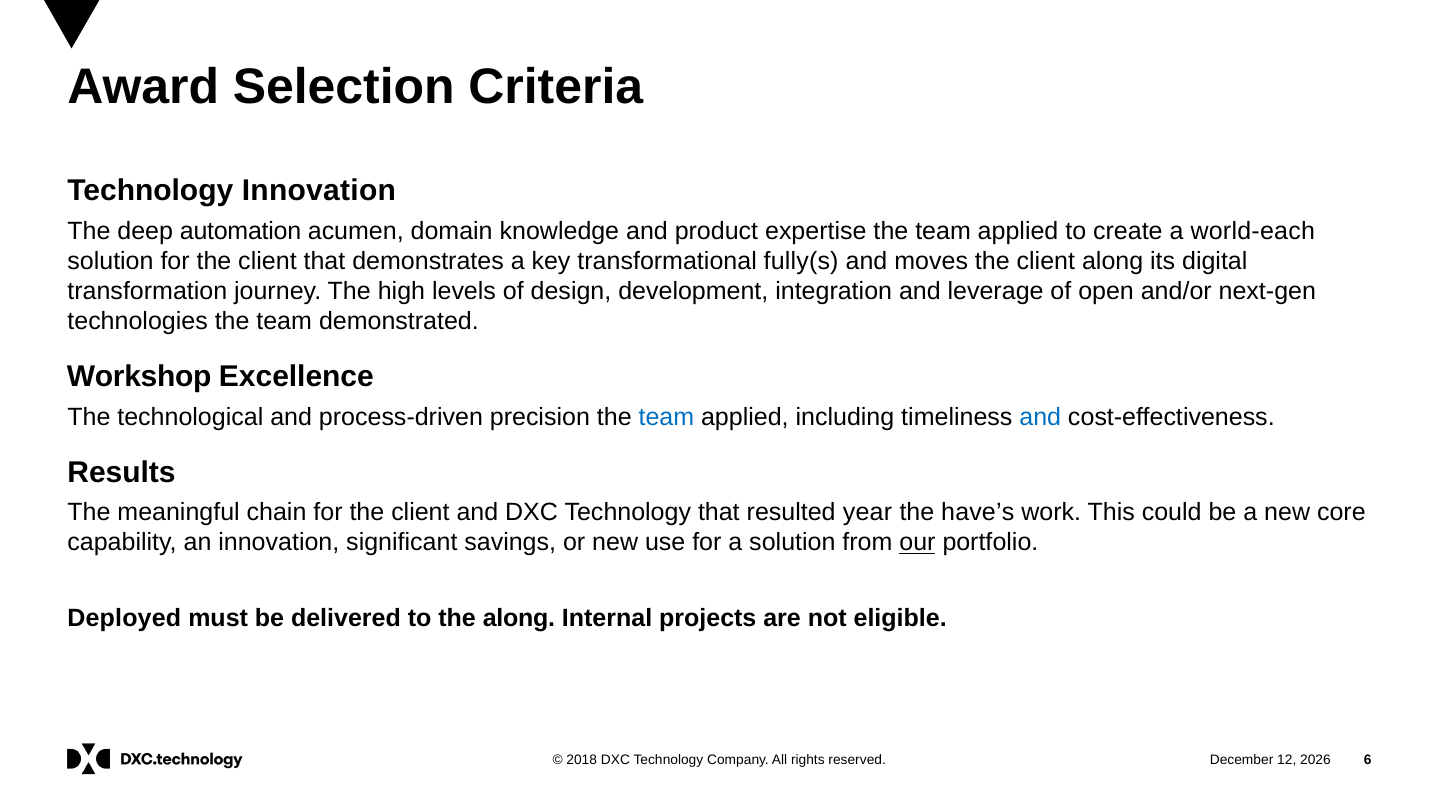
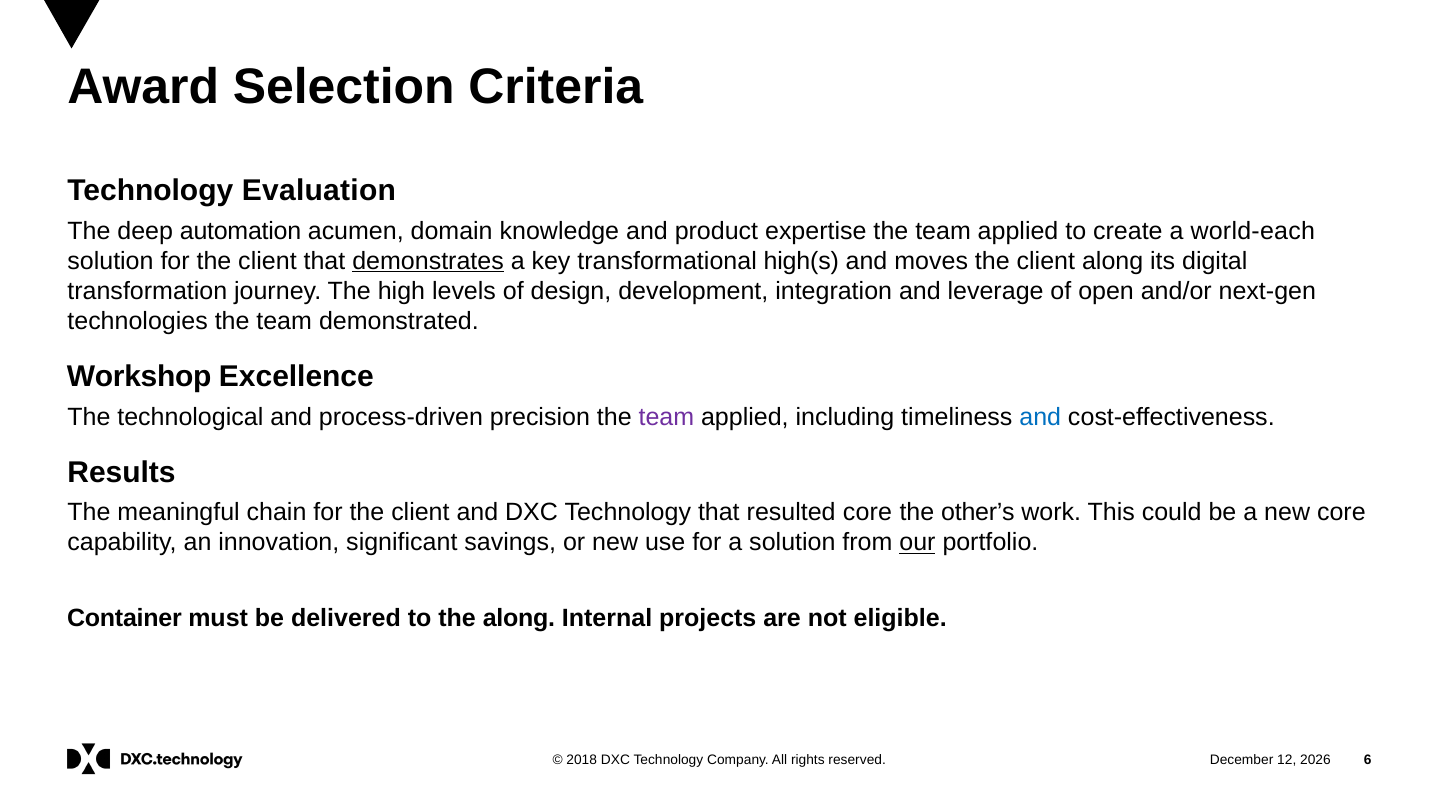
Technology Innovation: Innovation -> Evaluation (319, 191)
demonstrates underline: none -> present (428, 261)
fully(s: fully(s -> high(s (801, 261)
team colour: blue -> purple (666, 417)
resulted year: year -> core (867, 513)
have’s: have’s -> other’s (978, 513)
Deployed: Deployed -> Container (124, 618)
